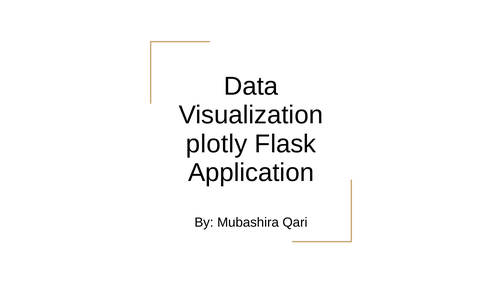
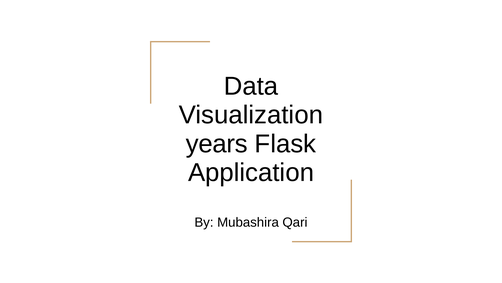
plotly: plotly -> years (217, 144)
